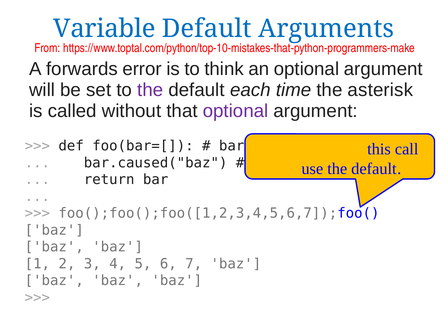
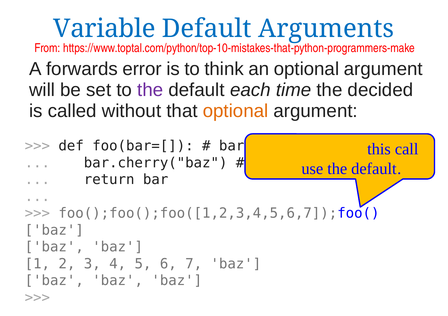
asterisk: asterisk -> decided (380, 90)
optional colour: purple -> orange (236, 111)
bar.caused("baz: bar.caused("baz -> bar.cherry("baz (156, 163)
